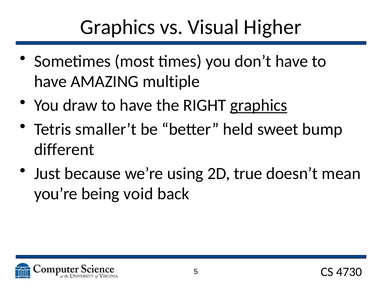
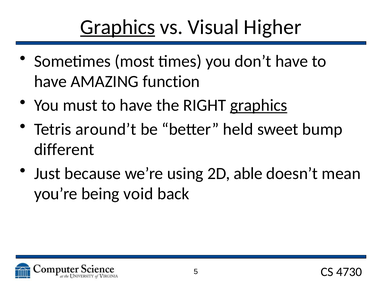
Graphics underline: none -> present (118, 27)
multiple: multiple -> function (171, 81)
draw: draw -> must (80, 105)
smaller’t: smaller’t -> around’t (106, 129)
true: true -> able (248, 173)
